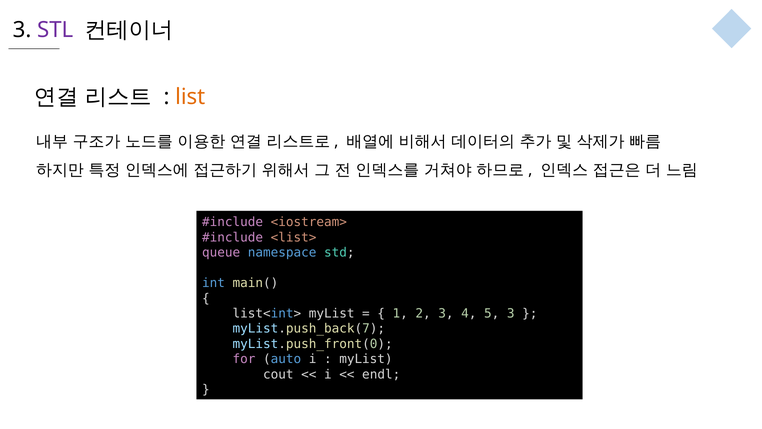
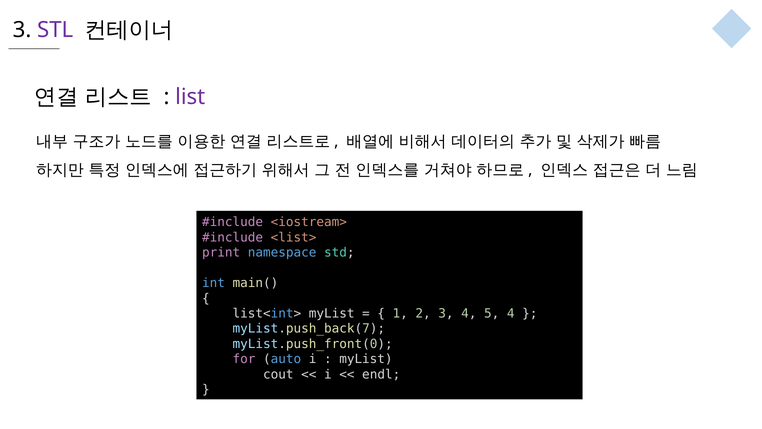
list colour: orange -> purple (190, 97)
queue: queue -> print (221, 252)
5 3: 3 -> 4 (511, 313)
